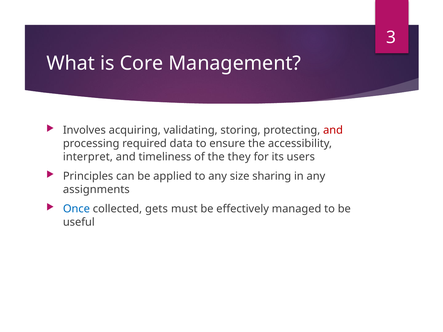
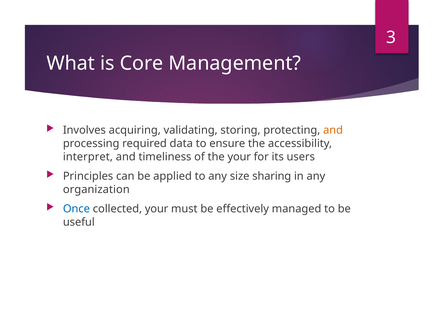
and colour: red -> orange (333, 130)
the they: they -> your (239, 157)
assignments: assignments -> organization (96, 190)
collected gets: gets -> your (157, 209)
